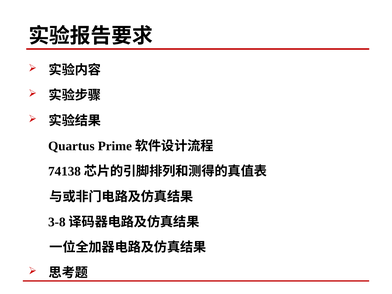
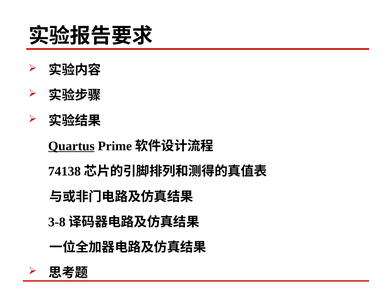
Quartus underline: none -> present (71, 146)
